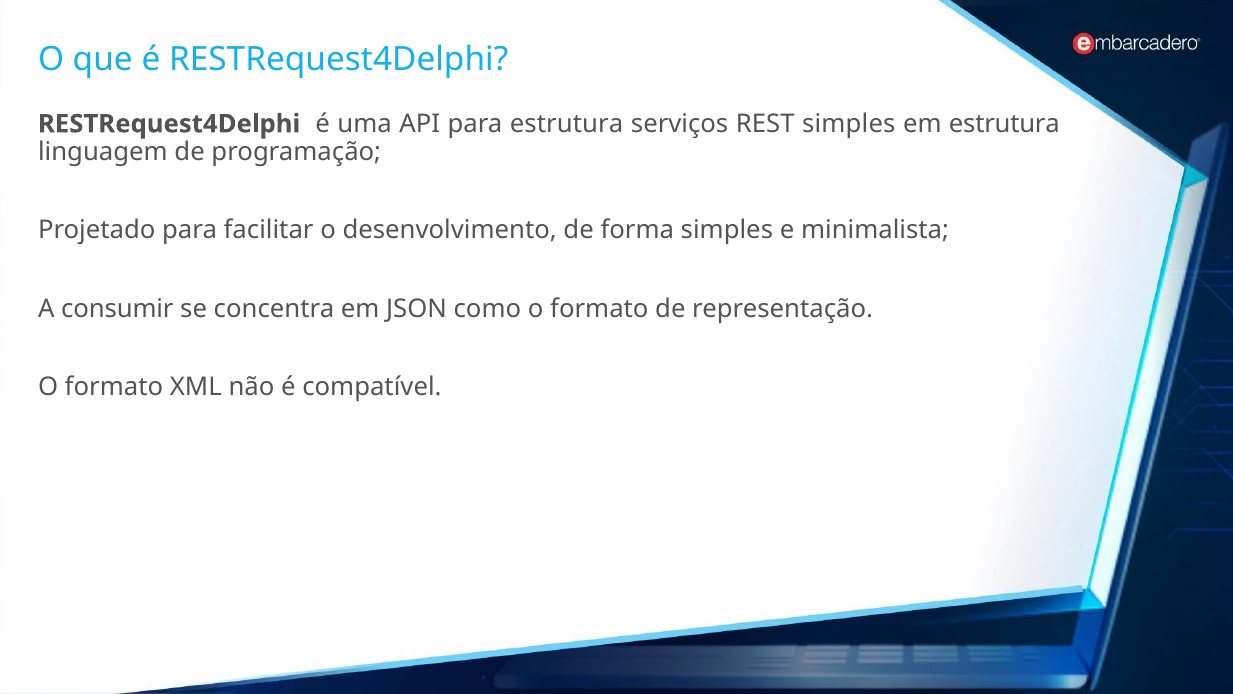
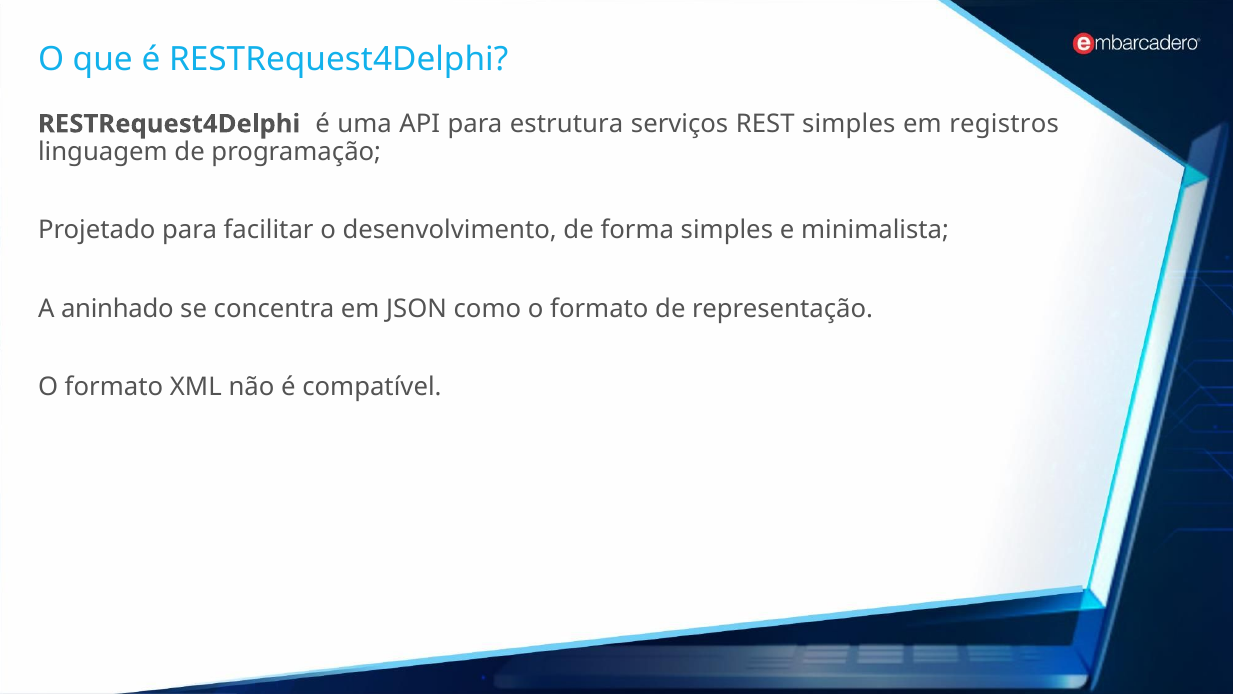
em estrutura: estrutura -> registros (1004, 124)
consumir: consumir -> aninhado (117, 308)
